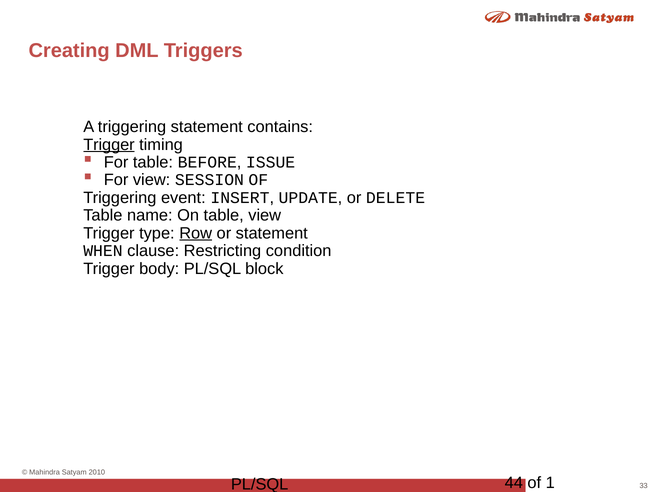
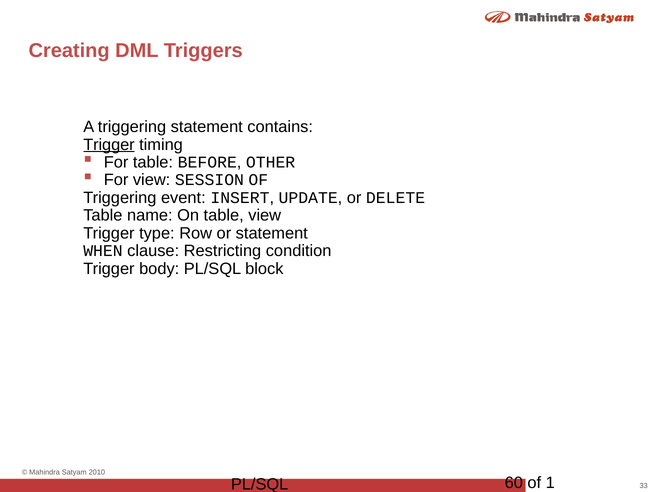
ISSUE: ISSUE -> OTHER (271, 163)
Row underline: present -> none (196, 234)
44: 44 -> 60 (514, 484)
